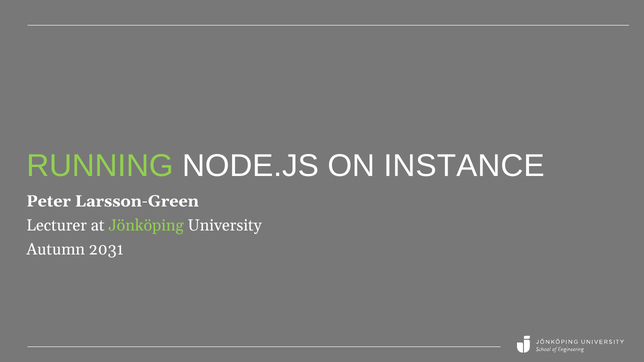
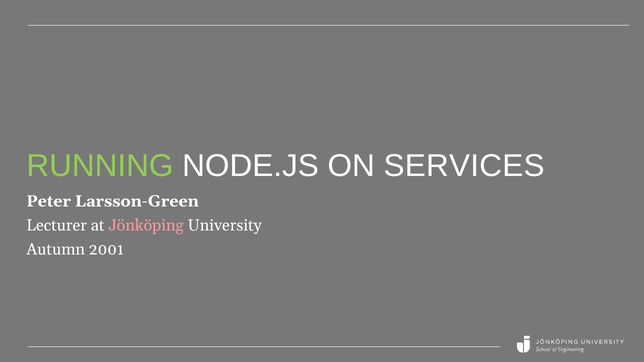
INSTANCE: INSTANCE -> SERVICES (464, 166)
Jönköping colour: light green -> pink (146, 225)
2031: 2031 -> 2001 (106, 249)
